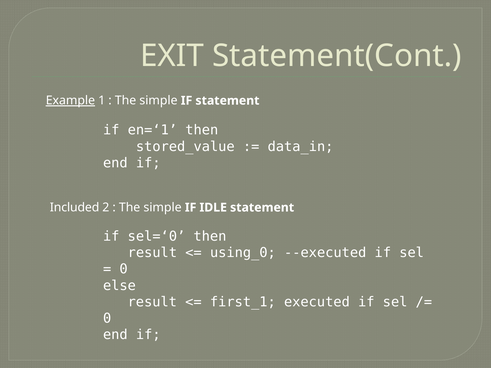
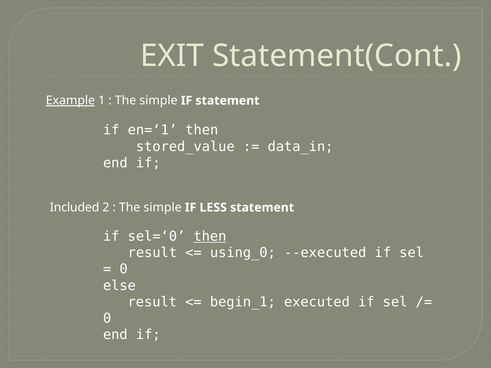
IDLE: IDLE -> LESS (213, 208)
then underline: none -> present (210, 237)
first_1: first_1 -> begin_1 (243, 302)
